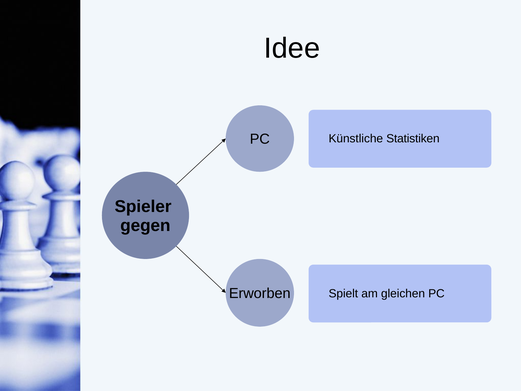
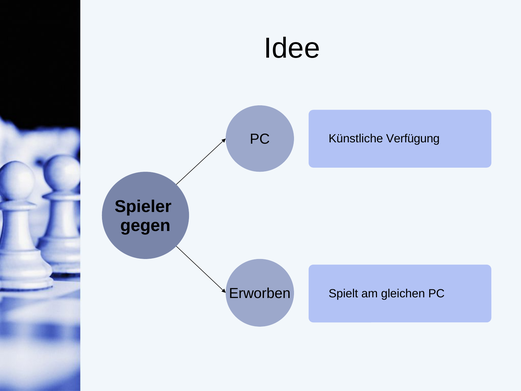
Statistiken: Statistiken -> Verfügung (413, 139)
